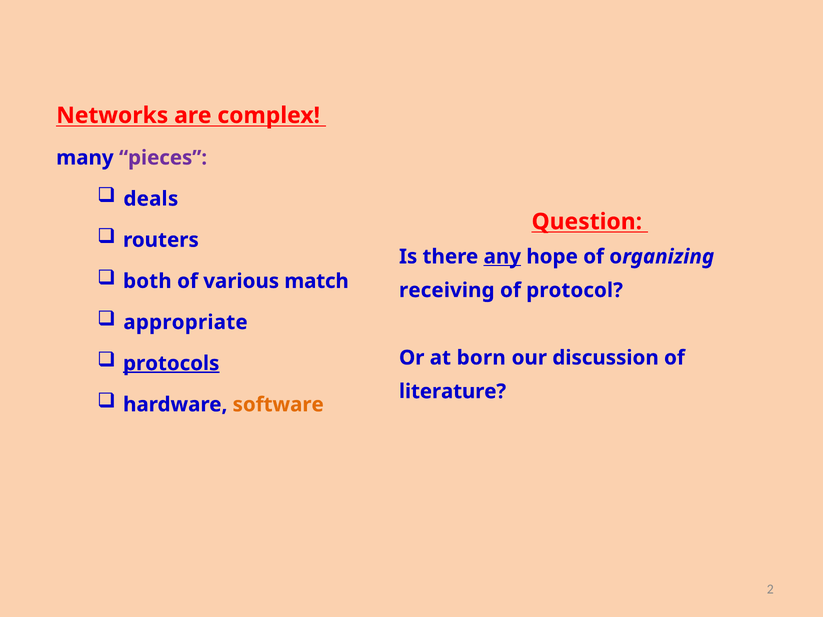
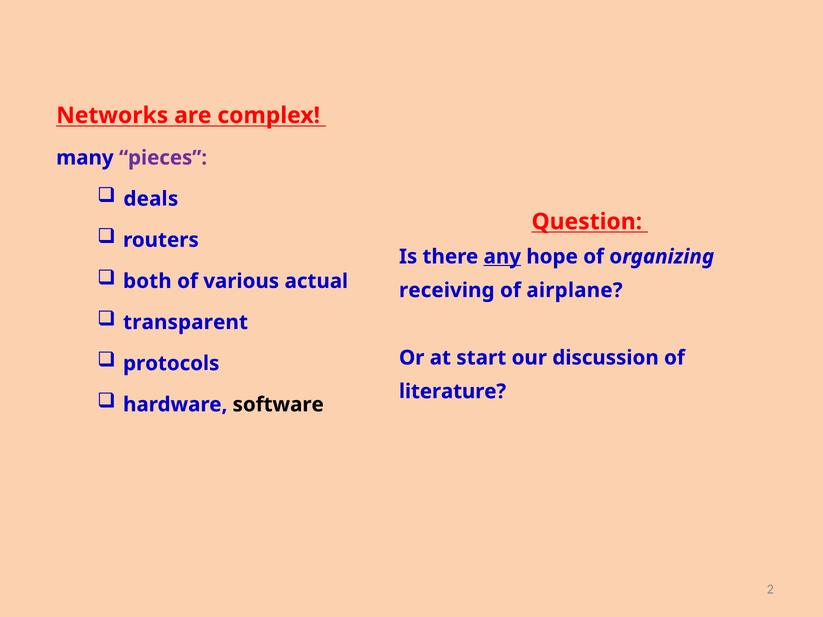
match: match -> actual (316, 281)
protocol: protocol -> airplane (574, 290)
appropriate: appropriate -> transparent (186, 322)
protocols underline: present -> none (171, 364)
born: born -> start (481, 358)
software colour: orange -> black (278, 405)
